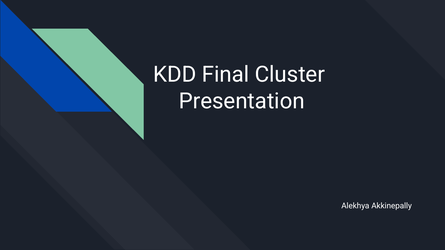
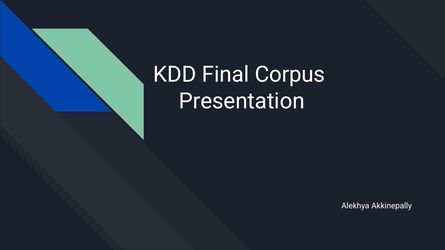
Cluster: Cluster -> Corpus (290, 75)
